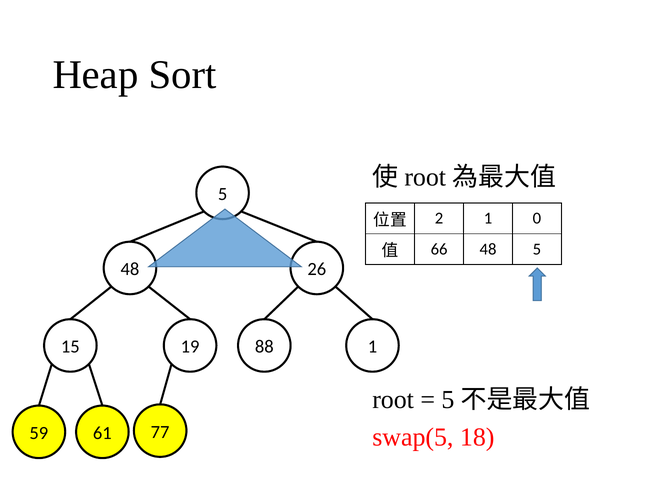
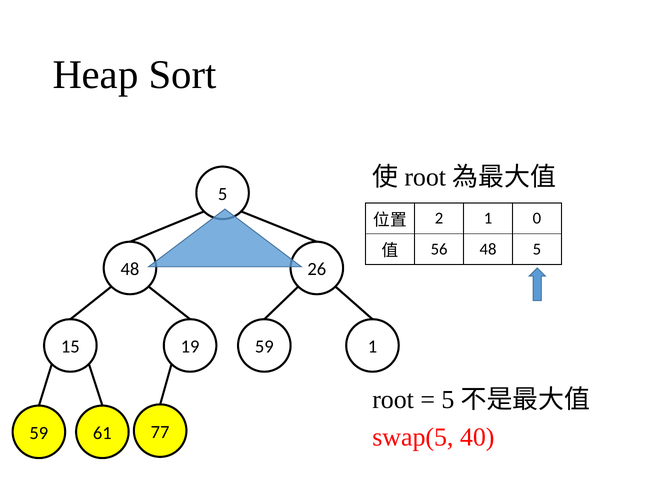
66: 66 -> 56 (439, 249)
19 88: 88 -> 59 (264, 347)
18: 18 -> 40 (477, 437)
